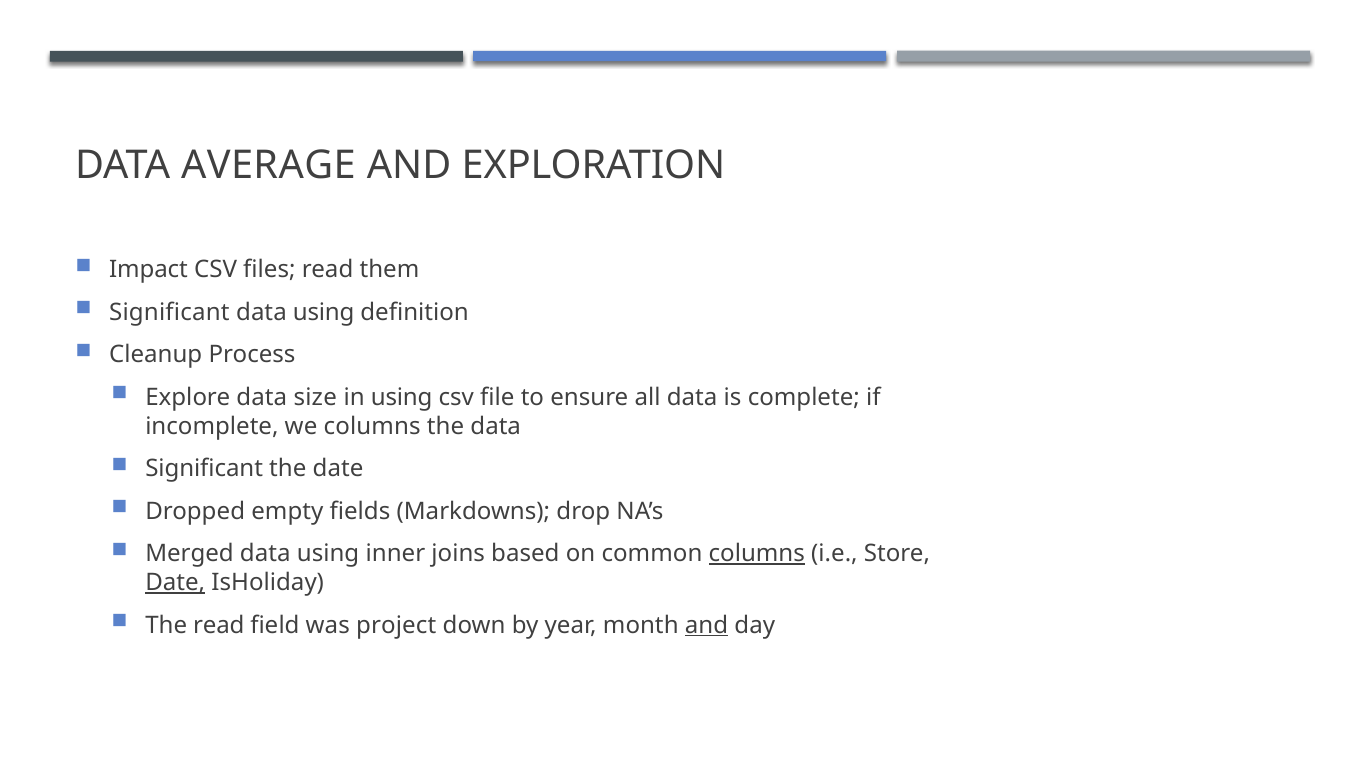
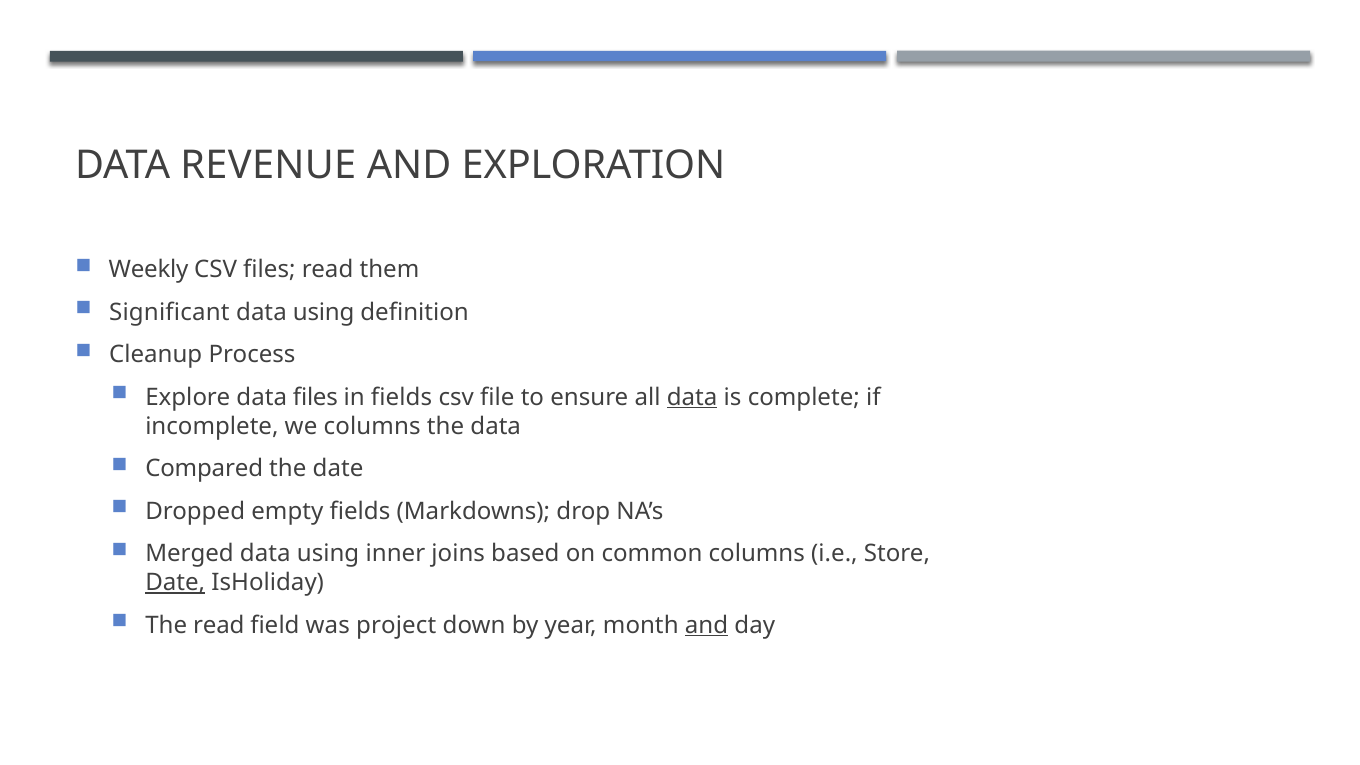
AVERAGE: AVERAGE -> REVENUE (268, 165)
Impact: Impact -> Weekly (149, 270)
data size: size -> files (315, 397)
in using: using -> fields (402, 397)
data underline: none -> present (692, 397)
Significant: Significant -> Compared (204, 469)
columns underline: present -> none (757, 554)
